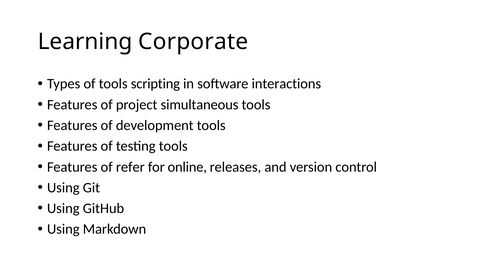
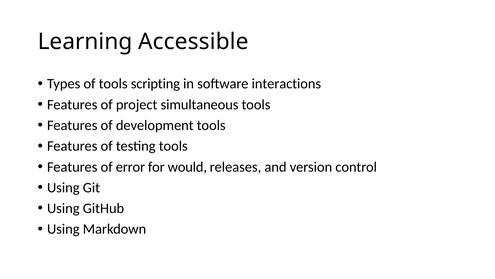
Corporate: Corporate -> Accessible (193, 42)
refer: refer -> error (130, 167)
online: online -> would (187, 167)
